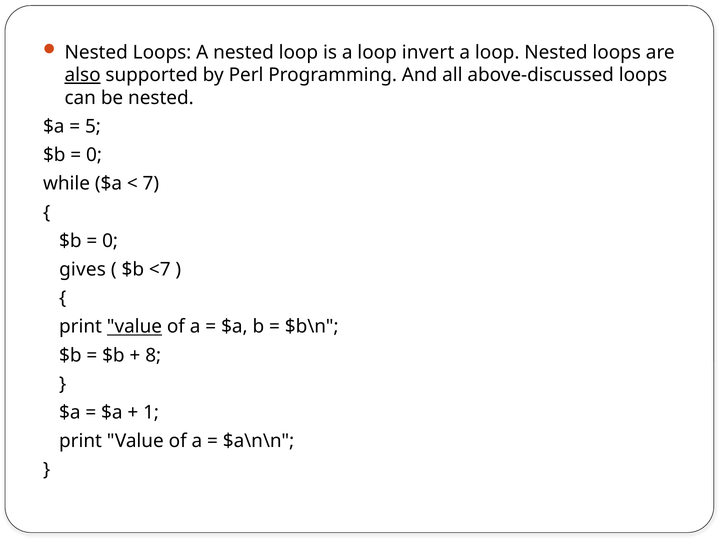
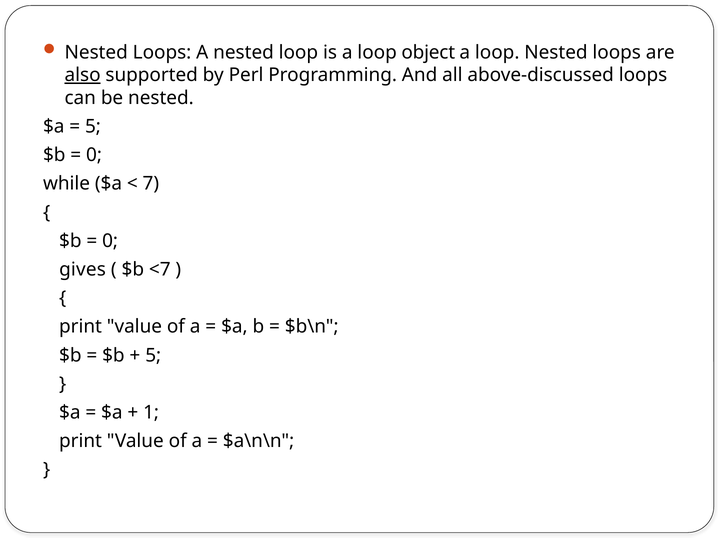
invert: invert -> object (428, 52)
value underline: present -> none (134, 326)
8: 8 -> 5 (153, 355)
